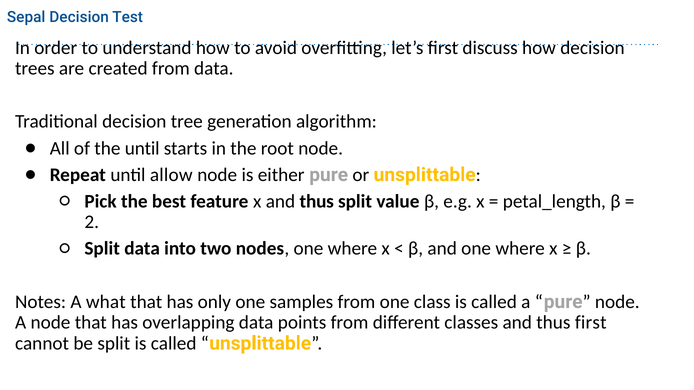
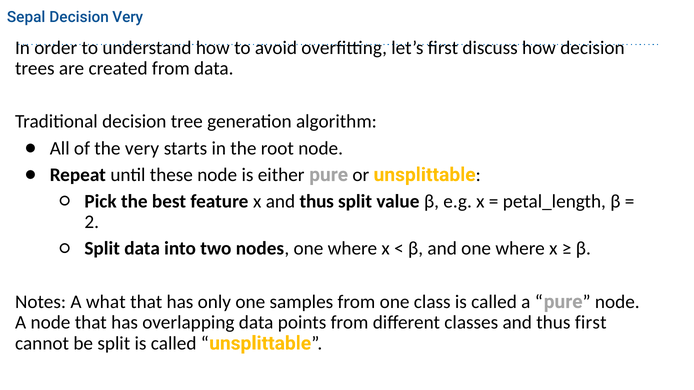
Decision Test: Test -> Very (128, 17)
the until: until -> very (142, 148)
allow: allow -> these (171, 175)
